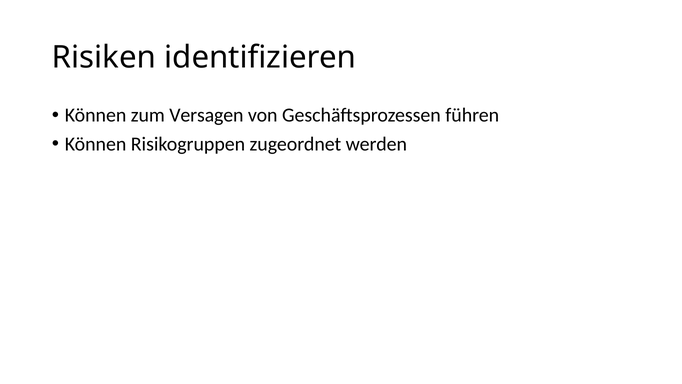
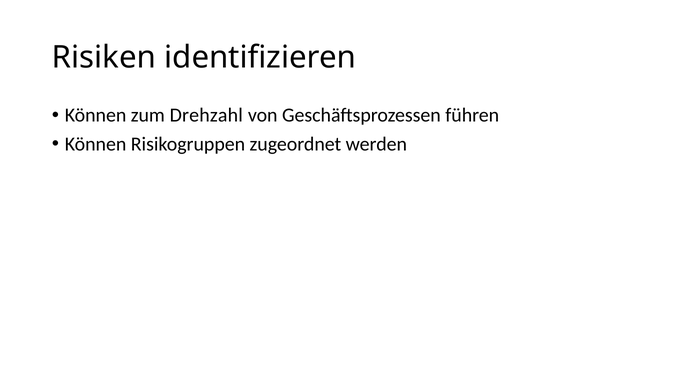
Versagen: Versagen -> Drehzahl (206, 115)
